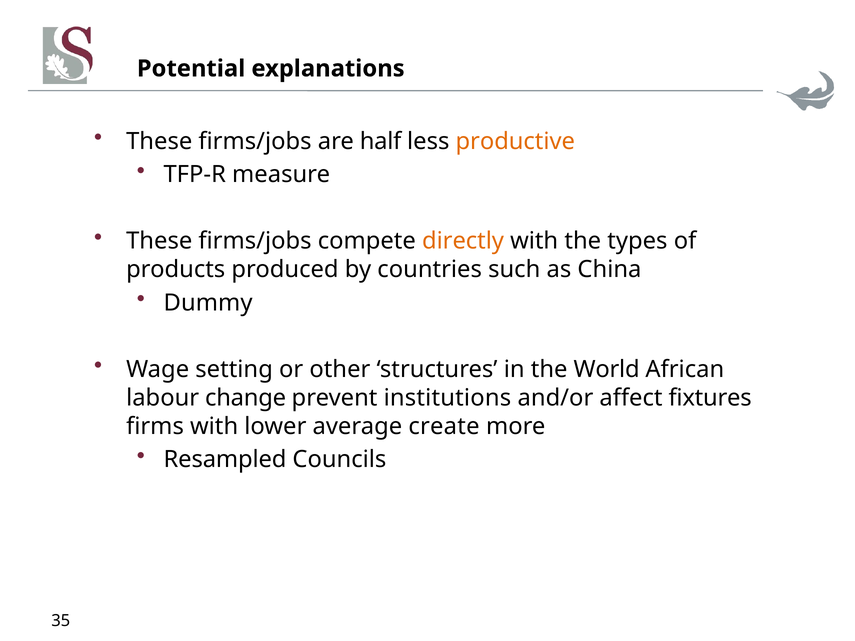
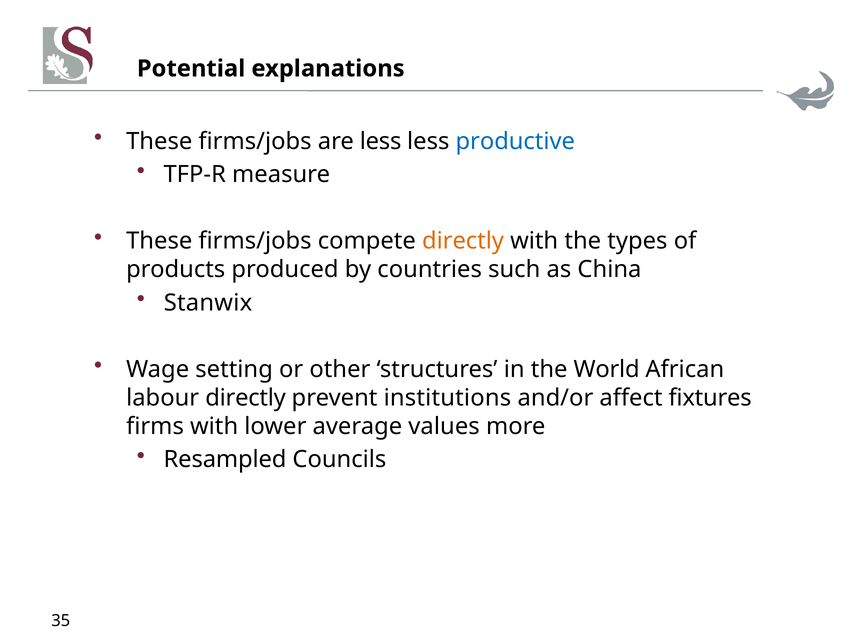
are half: half -> less (381, 141)
productive colour: orange -> blue (515, 141)
Dummy: Dummy -> Stanwix (208, 303)
labour change: change -> directly (246, 398)
create: create -> values (444, 426)
